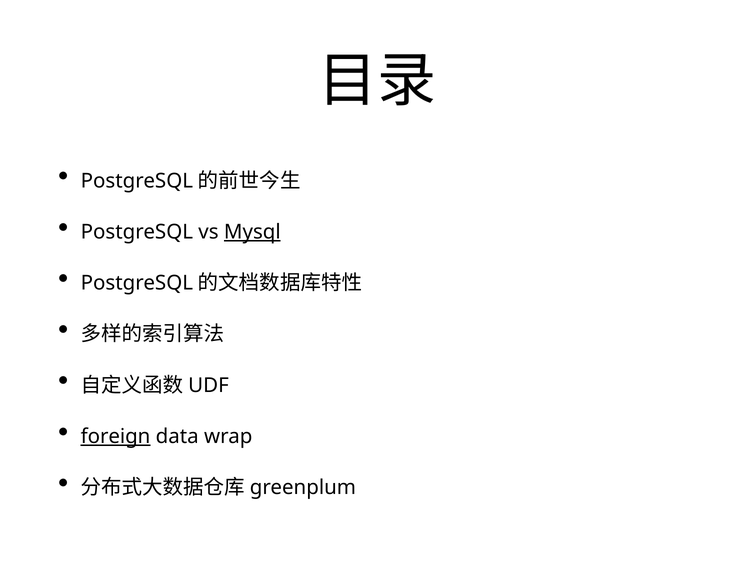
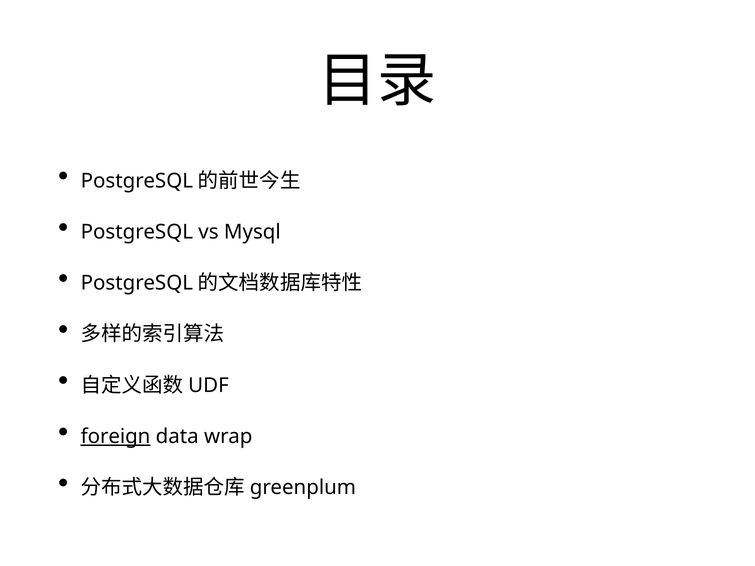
Mysql underline: present -> none (252, 232)
